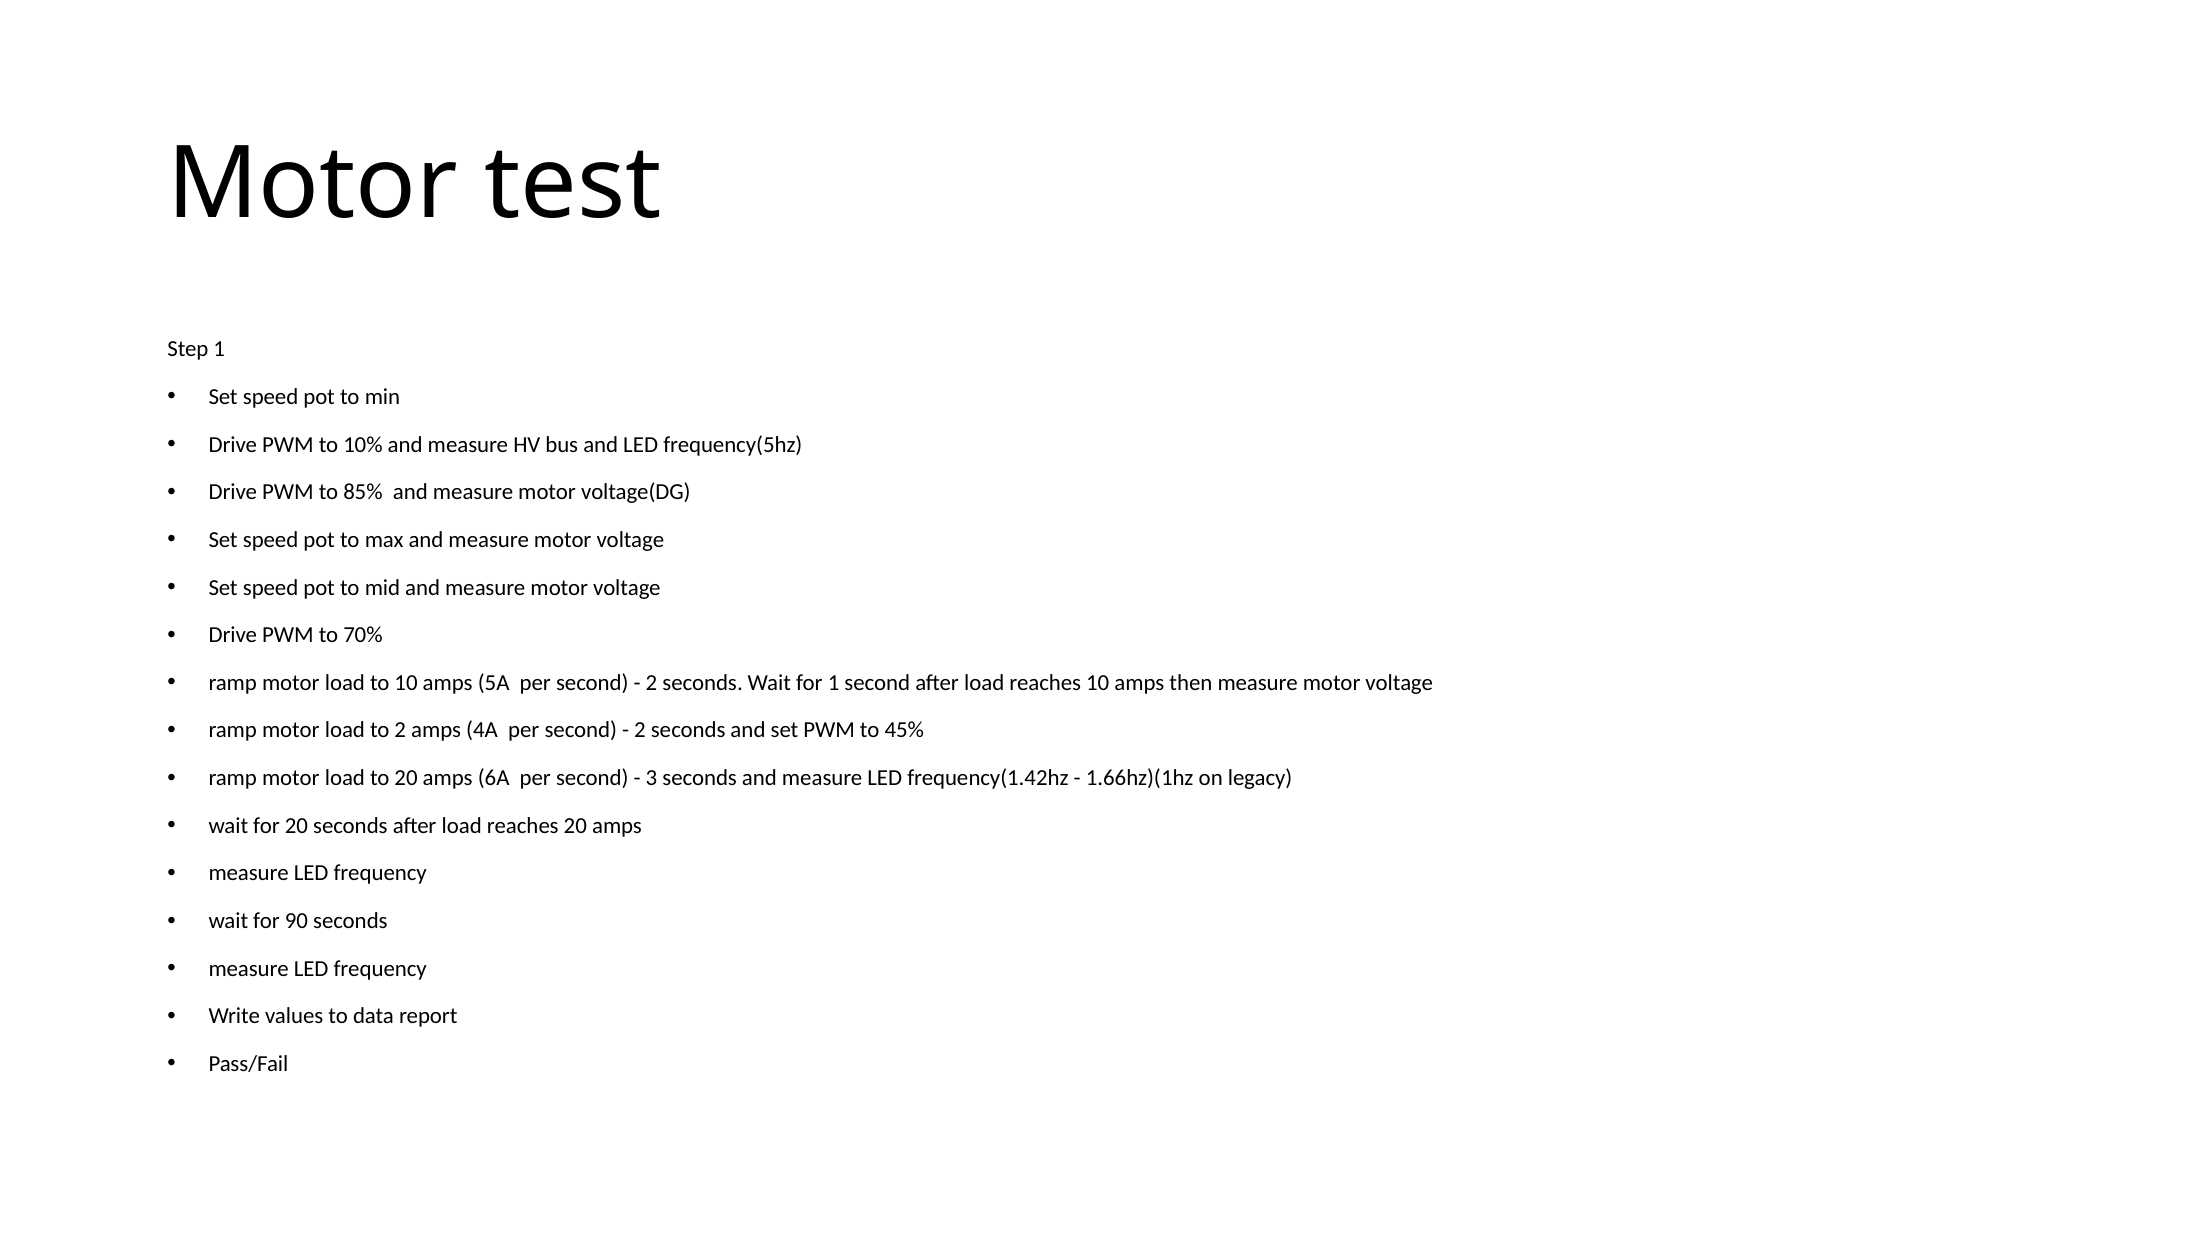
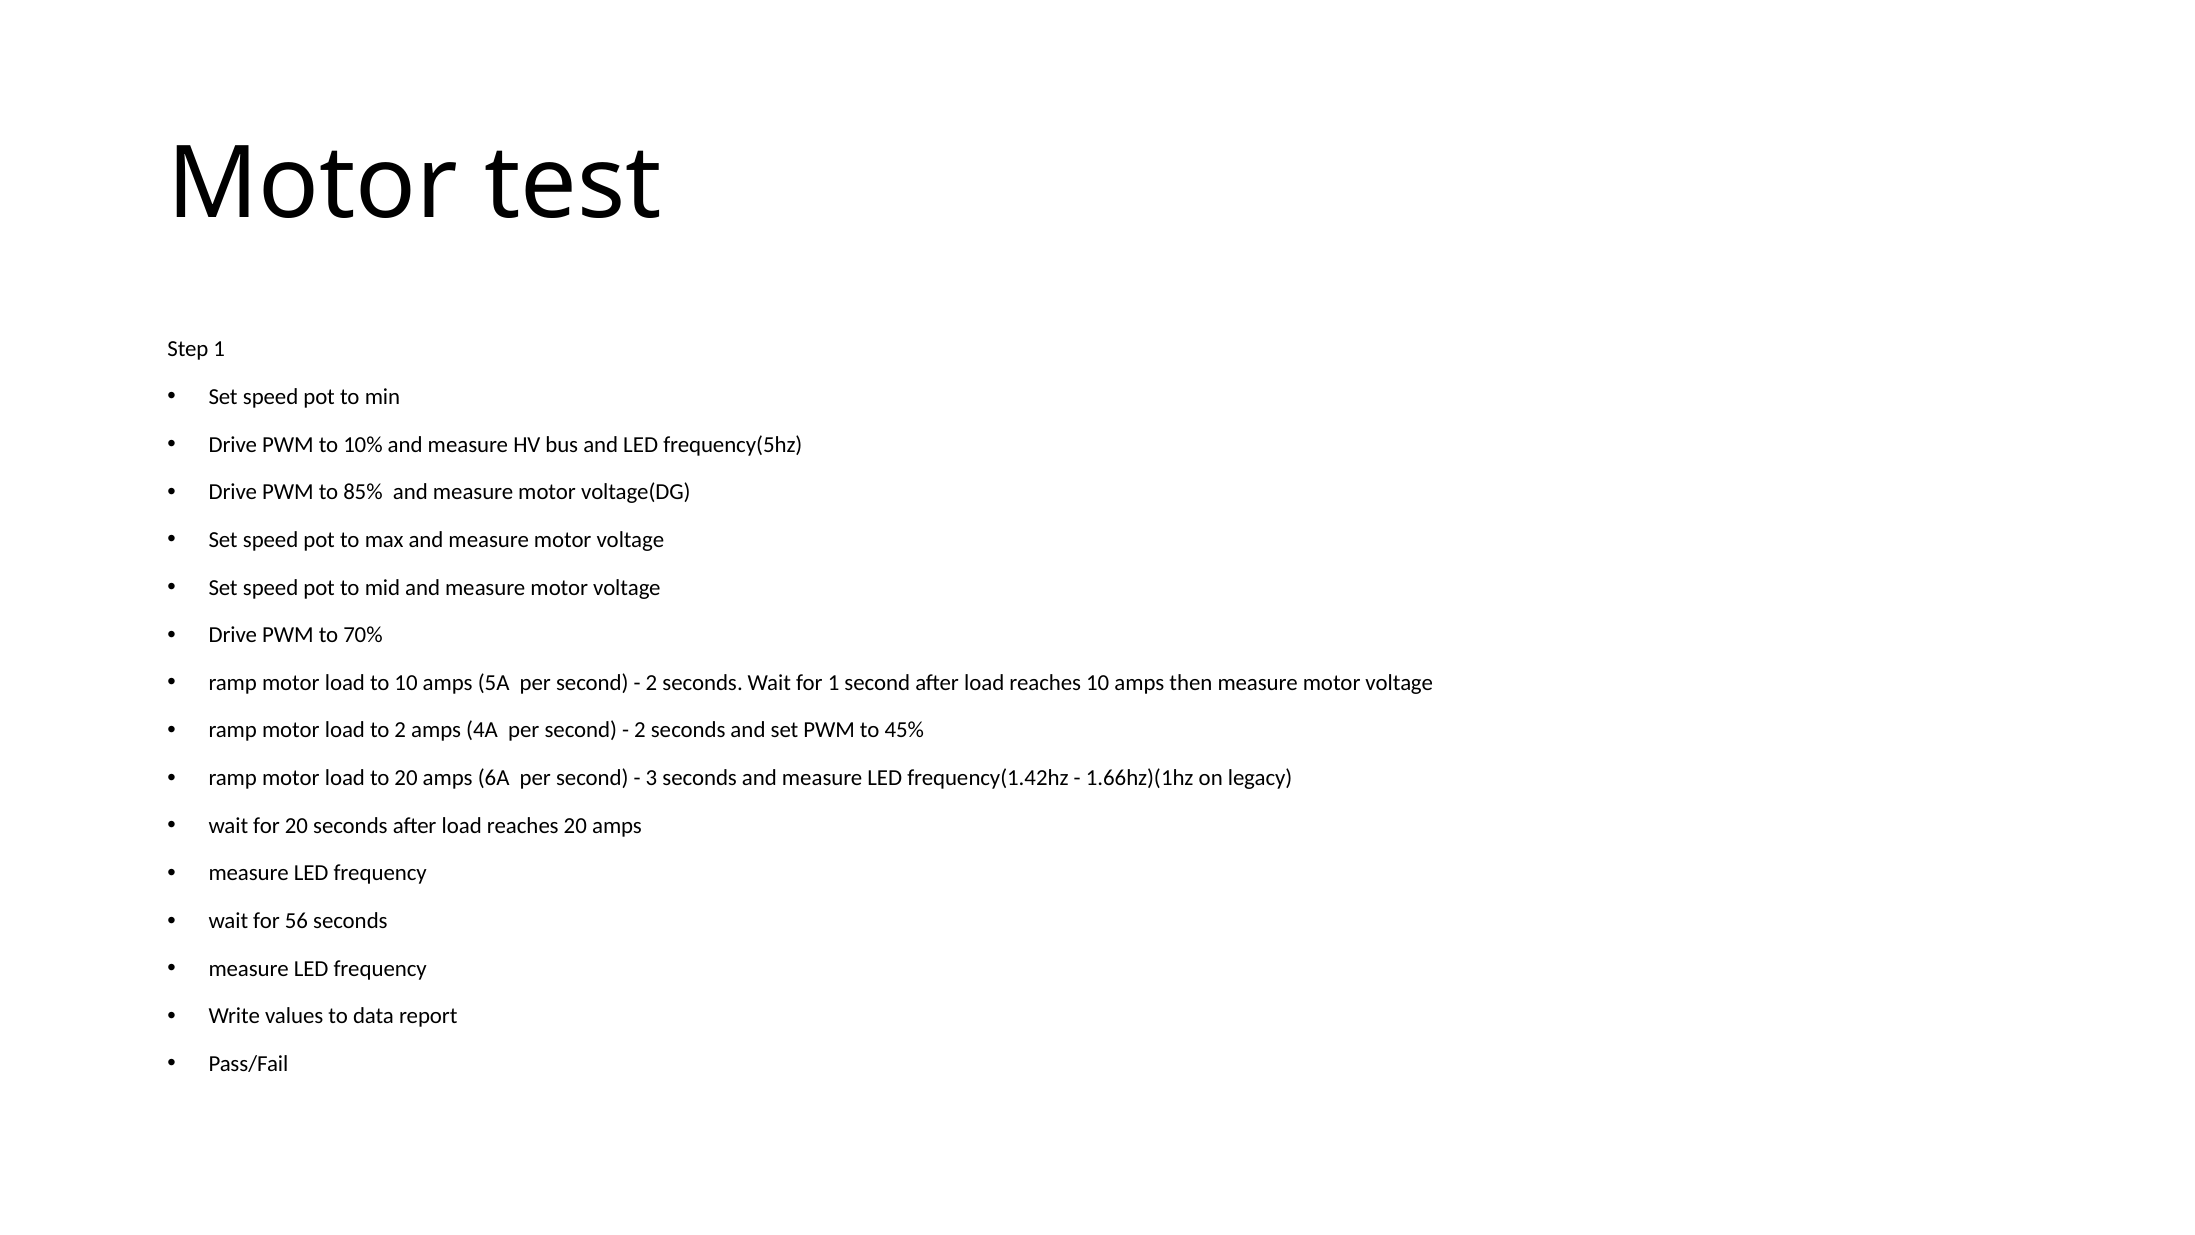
90: 90 -> 56 (296, 921)
